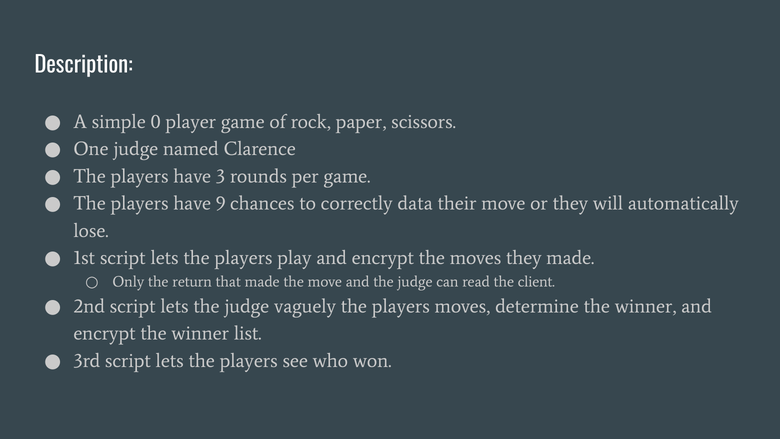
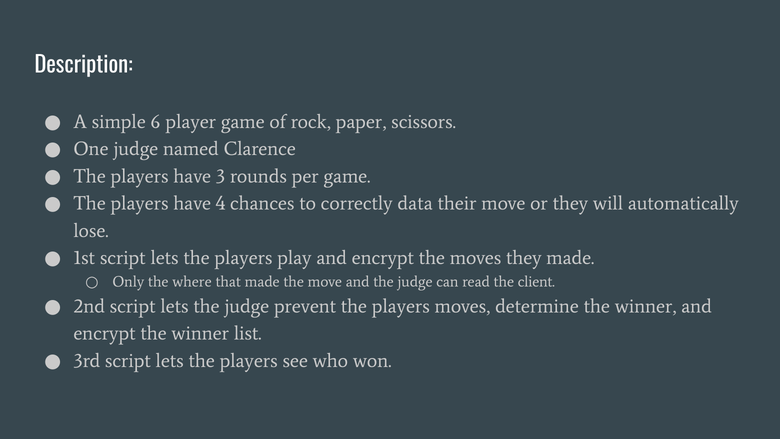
0: 0 -> 6 (155, 122)
9: 9 -> 4 (221, 203)
return: return -> where (192, 281)
vaguely: vaguely -> prevent (305, 306)
